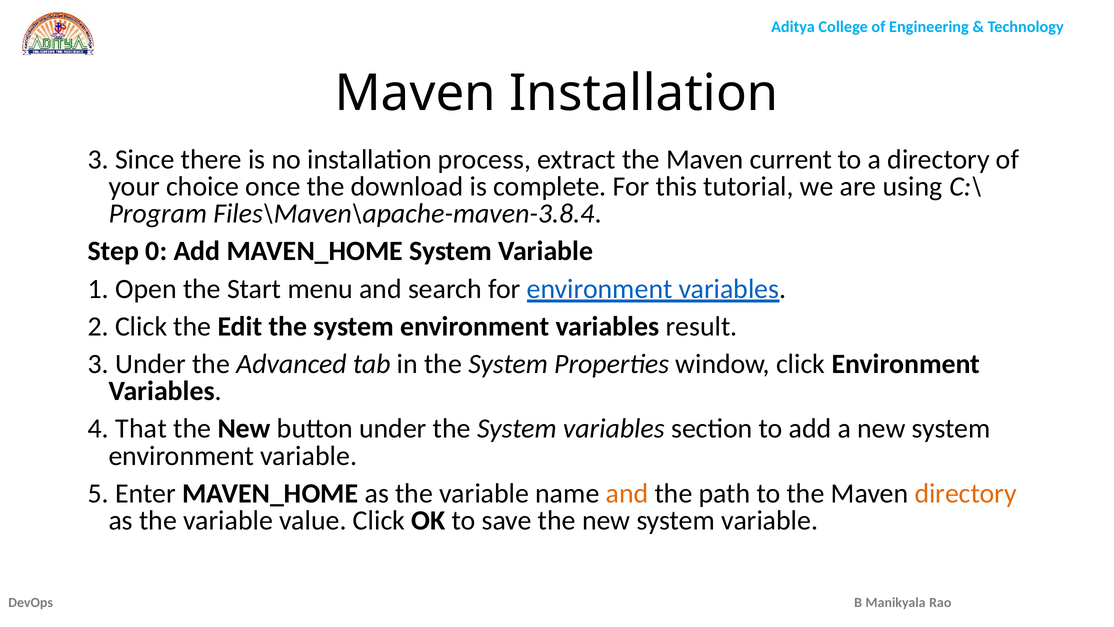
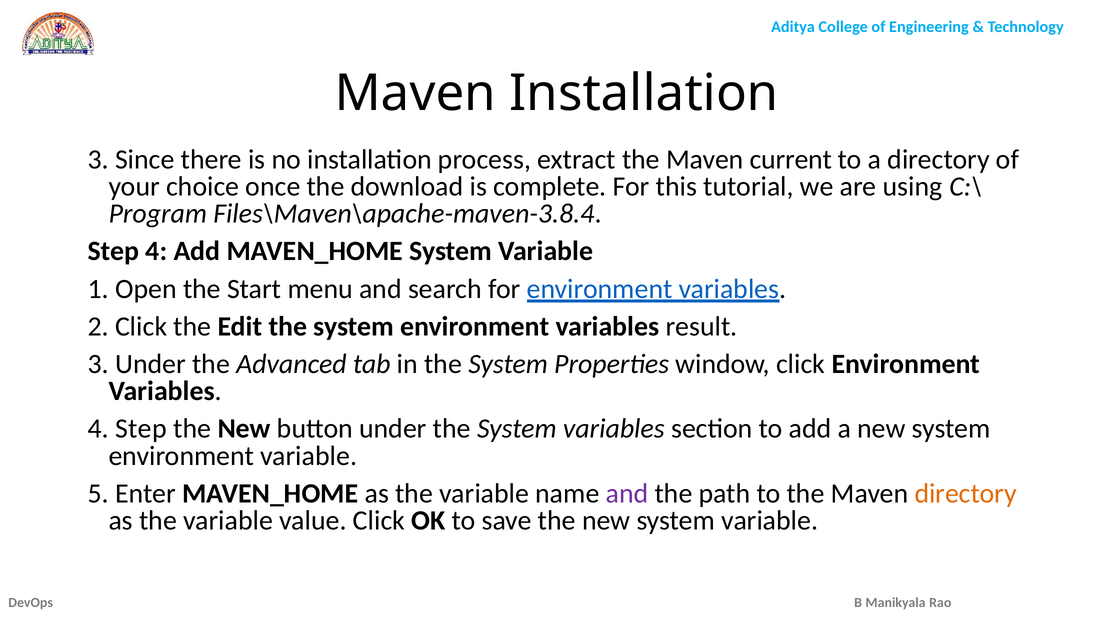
Step 0: 0 -> 4 (156, 251)
4 That: That -> Step (141, 429)
and colour: orange -> purple (627, 493)
